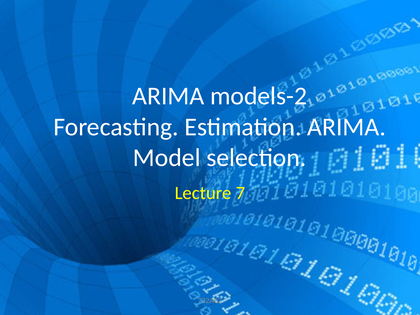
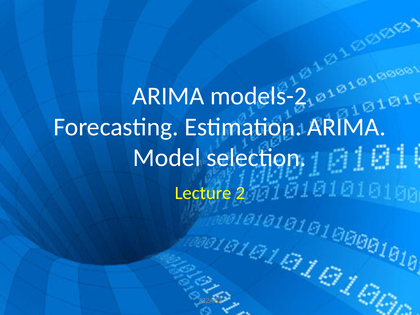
7: 7 -> 2 (240, 193)
